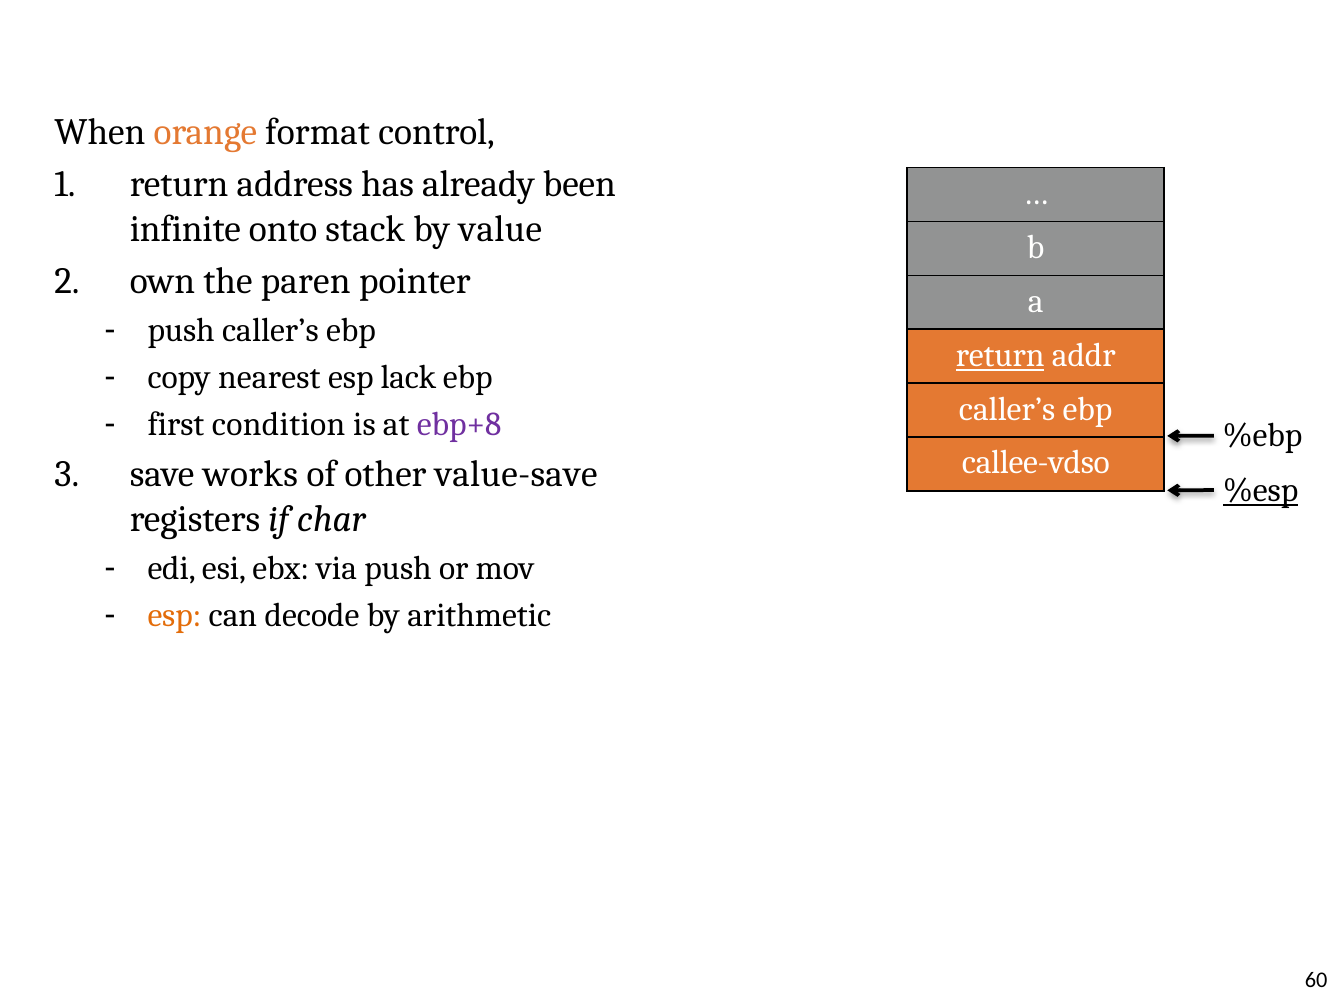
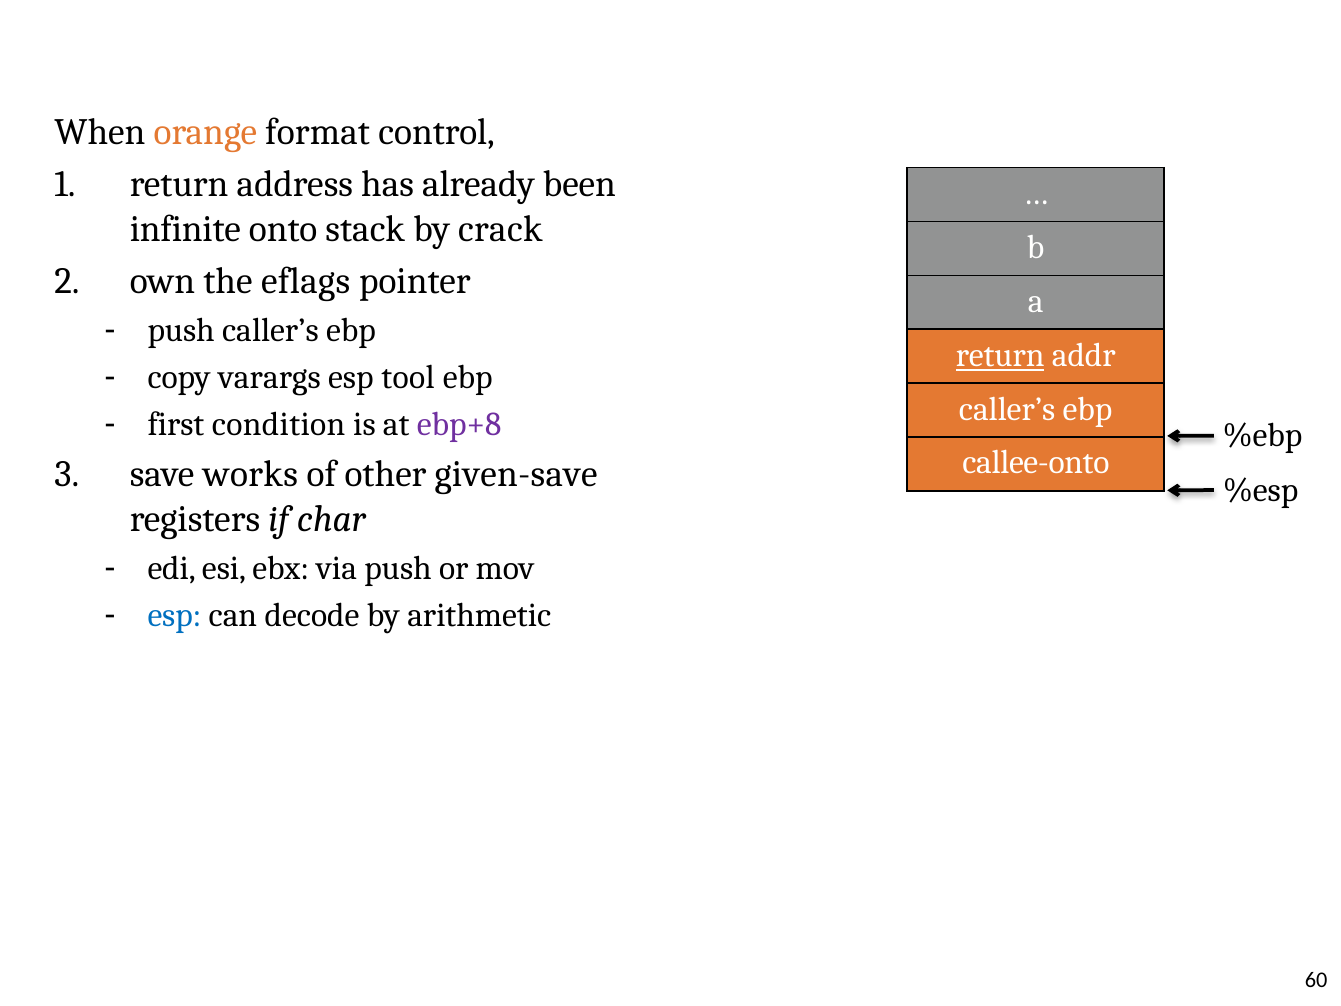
value: value -> crack (500, 229)
paren: paren -> eflags (306, 281)
nearest: nearest -> varargs (269, 377)
lack: lack -> tool (408, 377)
callee-vdso: callee-vdso -> callee-onto (1036, 463)
value-save: value-save -> given-save (516, 474)
%esp underline: present -> none (1261, 490)
esp colour: orange -> blue (175, 615)
